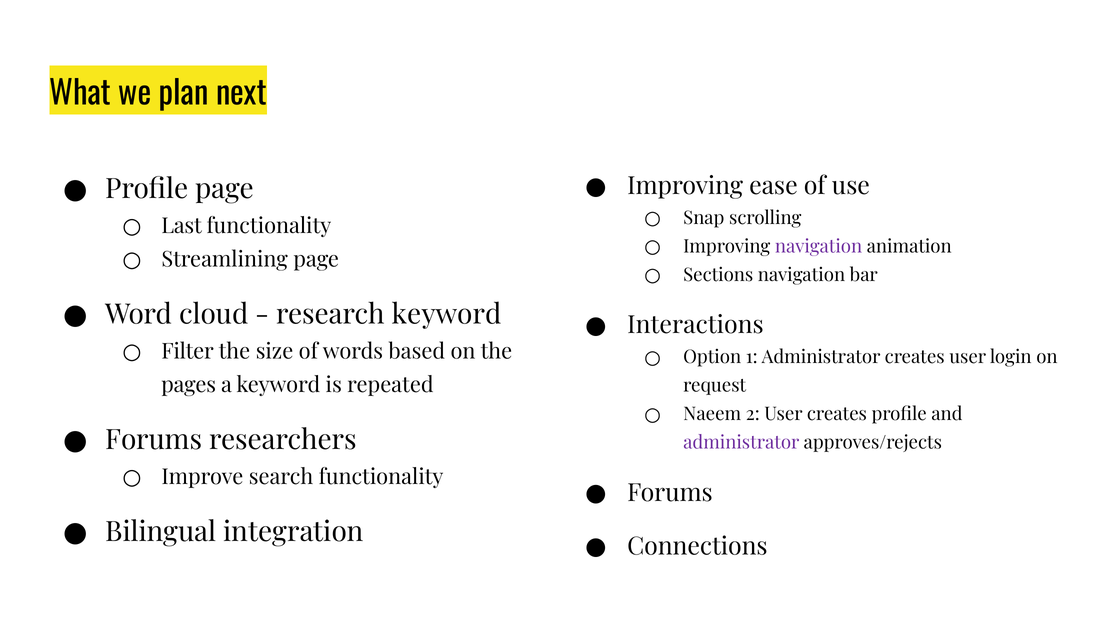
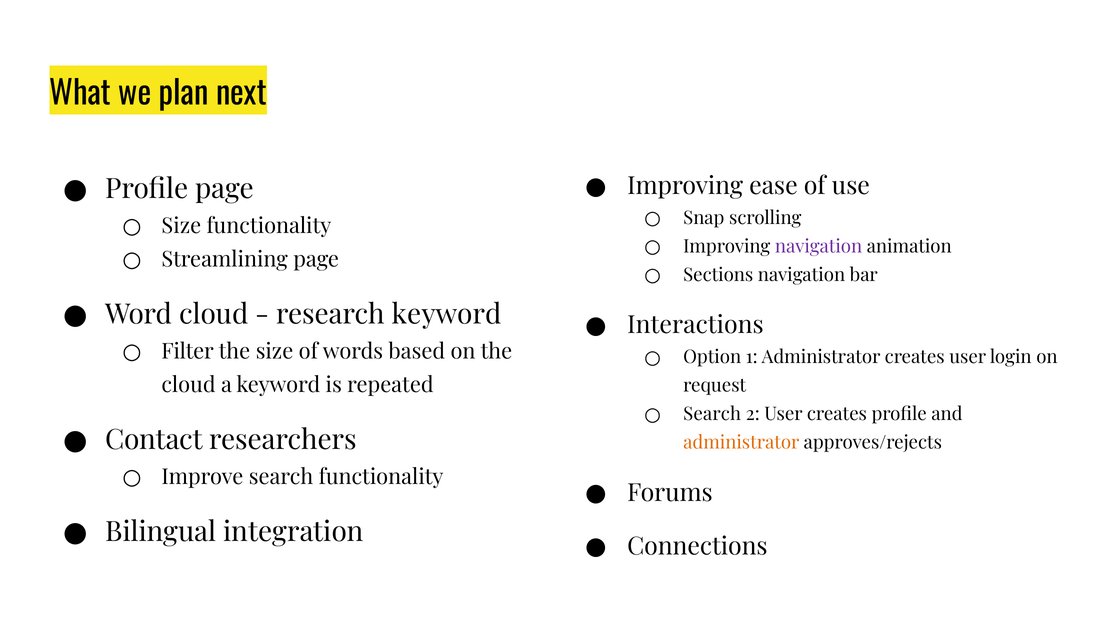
Last: Last -> Size (181, 226)
pages: pages -> cloud (188, 385)
Naeem: Naeem -> Search (712, 414)
Forums: Forums -> Contact (154, 440)
administrator colour: purple -> orange (741, 443)
